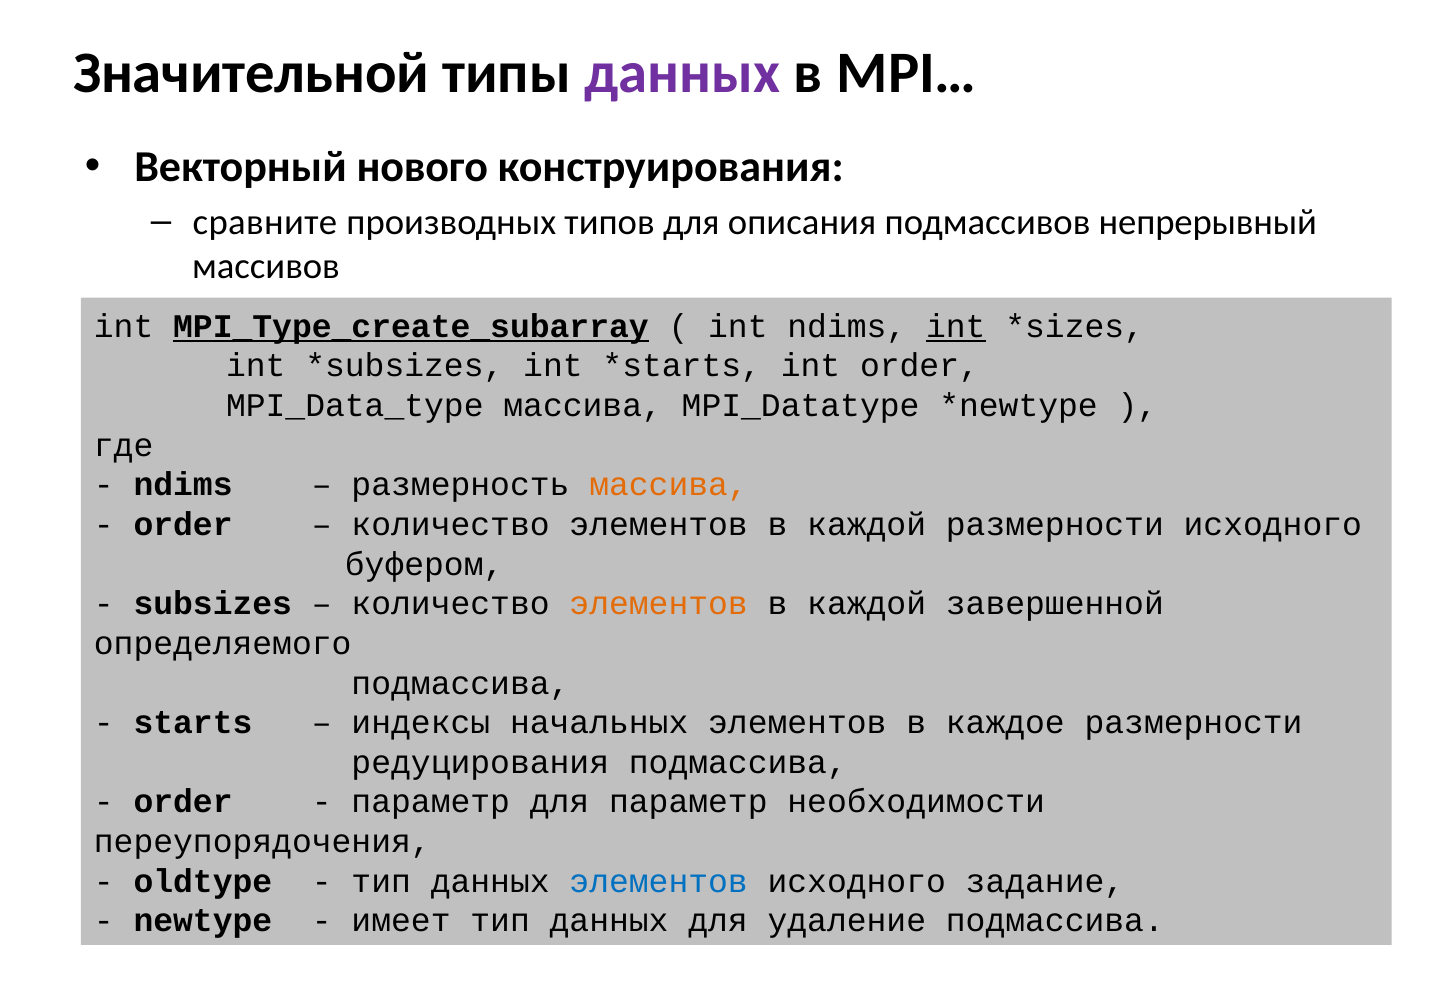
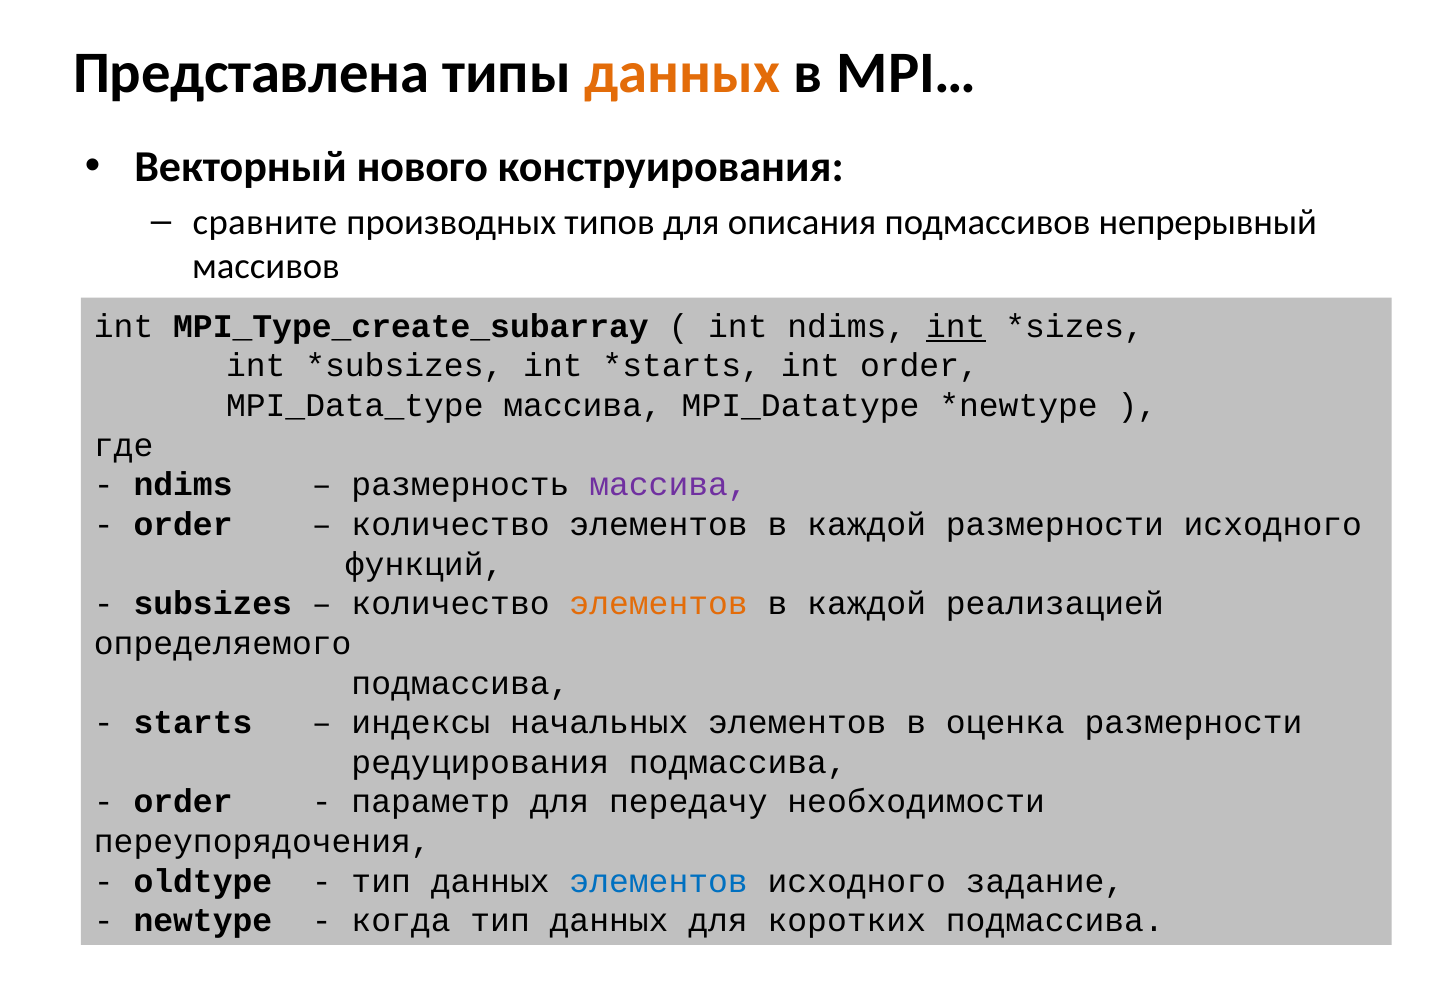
Значительной: Значительной -> Представлена (251, 73)
данных colour: purple -> orange (682, 73)
MPI_Type_create_subarray underline: present -> none (411, 326)
массива colour: orange -> purple (669, 485)
буфером: буфером -> функций (424, 564)
завершенной: завершенной -> реализацией (1055, 604)
каждое: каждое -> оценка (1005, 723)
для параметр: параметр -> передачу (688, 802)
имеет: имеет -> когда (401, 921)
удаление: удаление -> коротких (847, 921)
